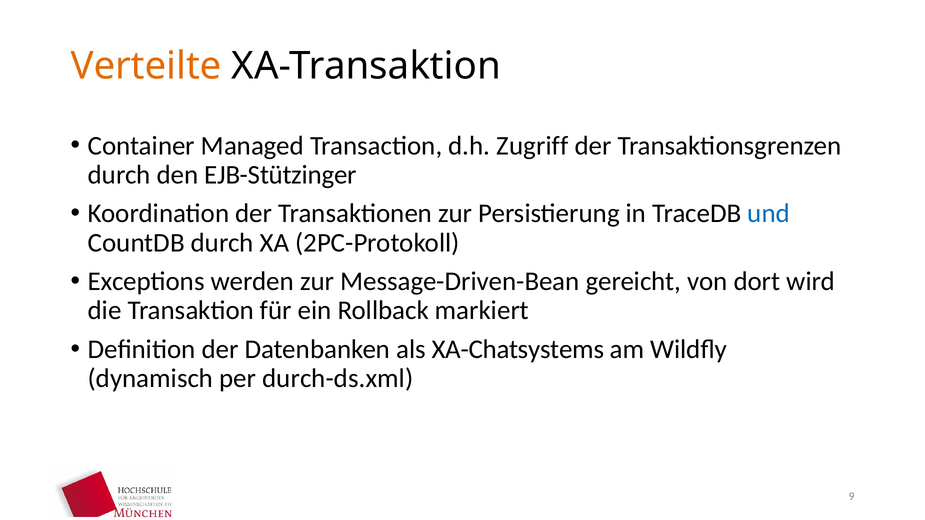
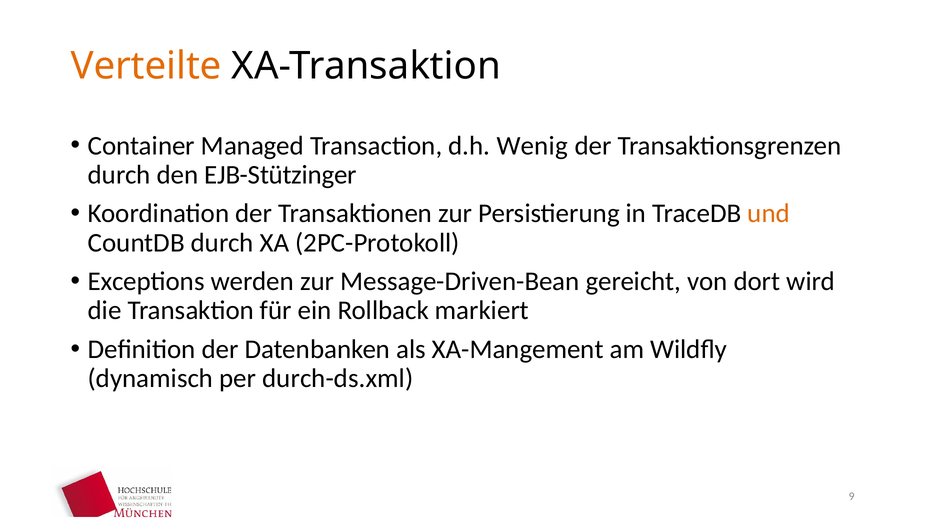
Zugriff: Zugriff -> Wenig (532, 146)
und colour: blue -> orange (769, 214)
XA-Chatsystems: XA-Chatsystems -> XA-Mangement (518, 349)
